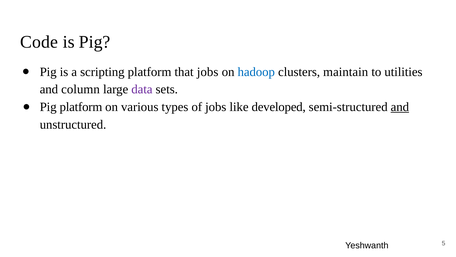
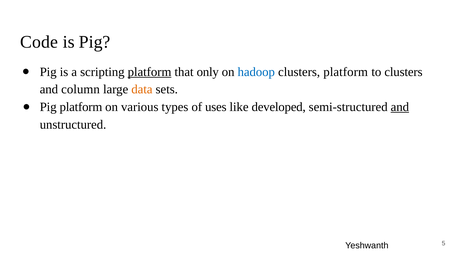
platform underline: none -> present (150, 72)
that jobs: jobs -> only (208, 72)
clusters maintain: maintain -> platform (346, 72)
to utilities: utilities -> clusters (404, 72)
data colour: purple -> orange (142, 89)
of jobs: jobs -> uses (216, 107)
